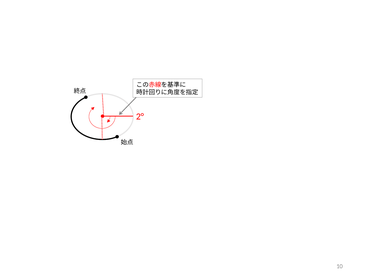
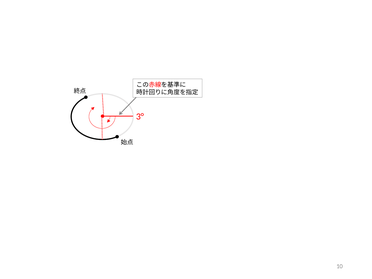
2°: 2° -> 3° (140, 116)
